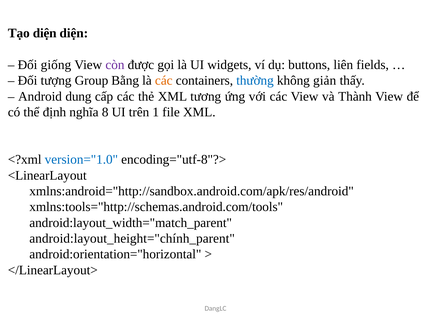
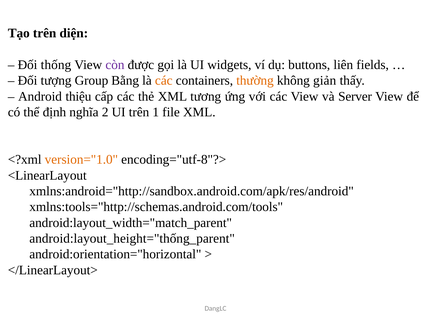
Tạo diện: diện -> trên (45, 33)
giống: giống -> thống (56, 65)
thường colour: blue -> orange (255, 81)
dung: dung -> thiệu (78, 96)
Thành: Thành -> Server (355, 96)
8: 8 -> 2 (105, 112)
version="1.0 colour: blue -> orange (81, 160)
android:layout_height="chính_parent: android:layout_height="chính_parent -> android:layout_height="thống_parent (132, 239)
